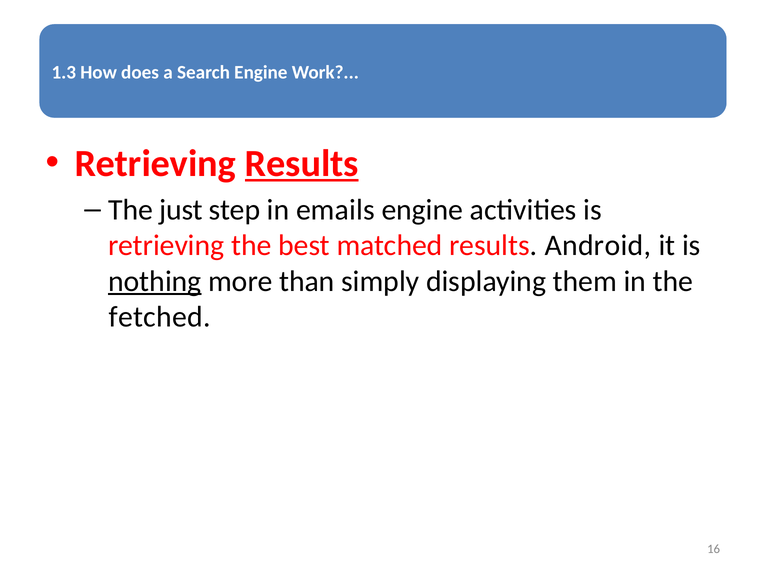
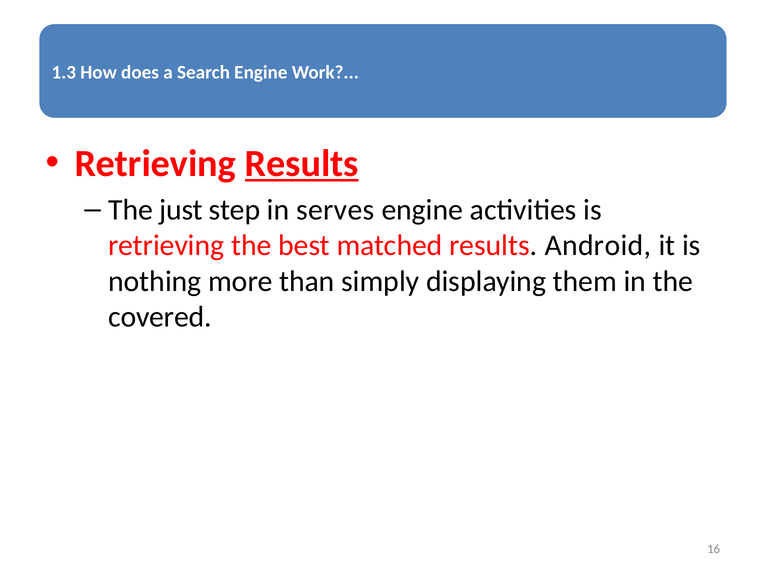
emails: emails -> serves (335, 210)
nothing underline: present -> none (155, 281)
fetched: fetched -> covered (160, 317)
